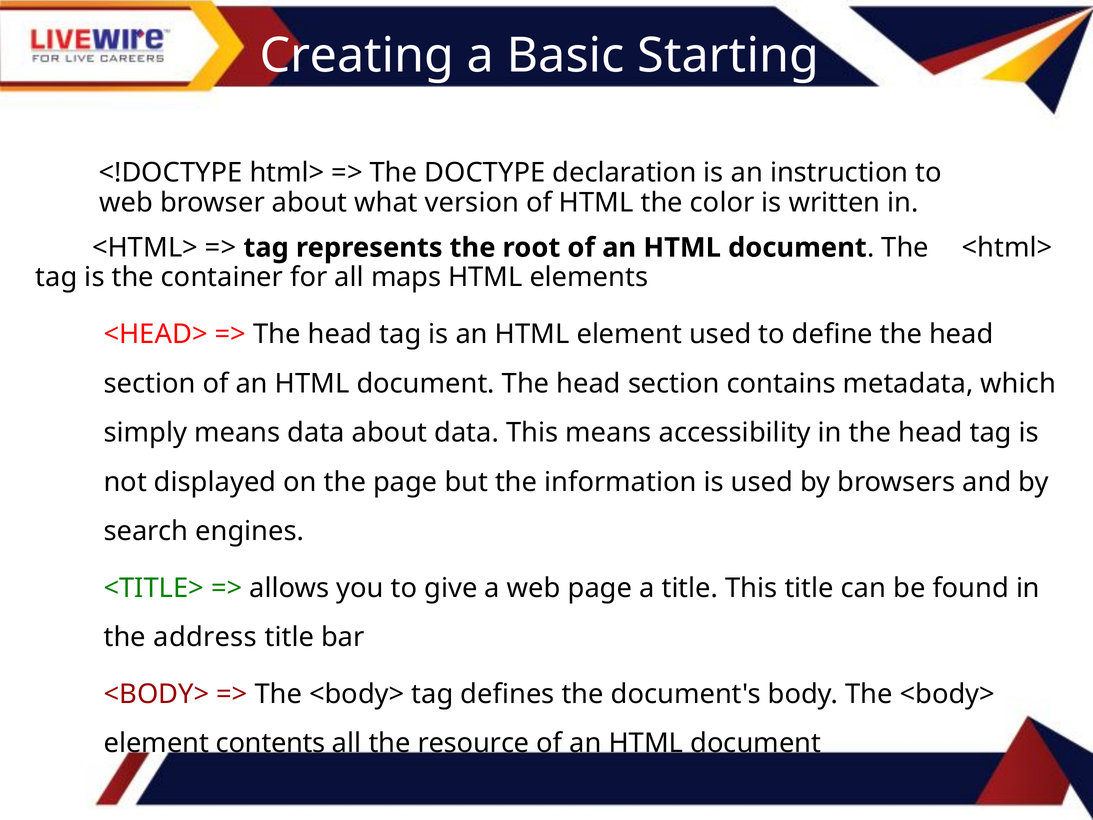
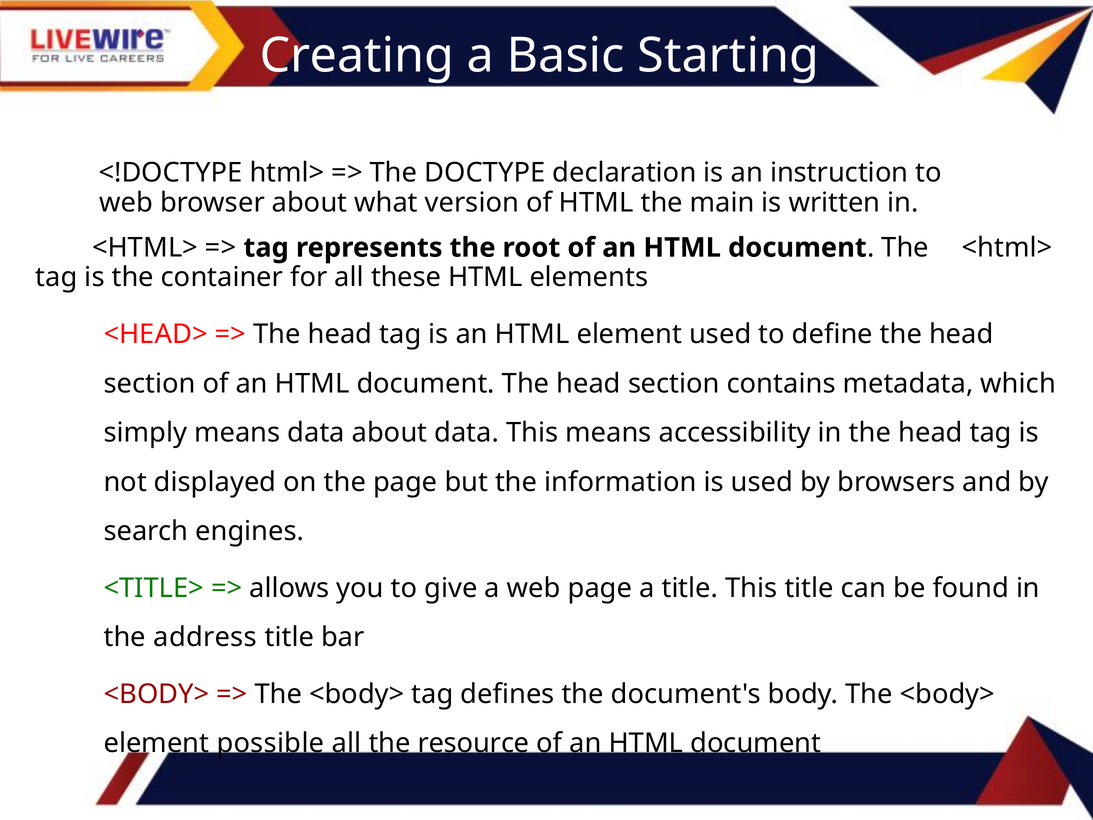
color: color -> main (722, 203)
maps: maps -> these (406, 277)
contents: contents -> possible (270, 743)
